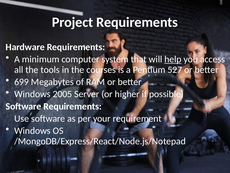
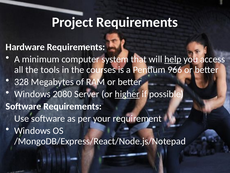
527: 527 -> 966 (175, 69)
699: 699 -> 328 (22, 82)
2005: 2005 -> 2080 (62, 94)
higher underline: none -> present (127, 94)
